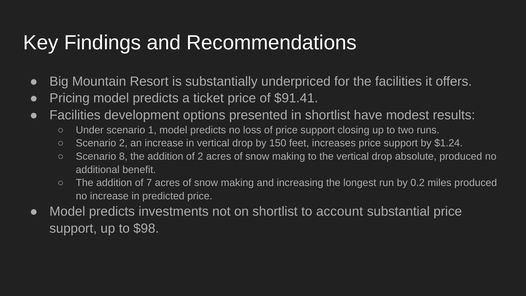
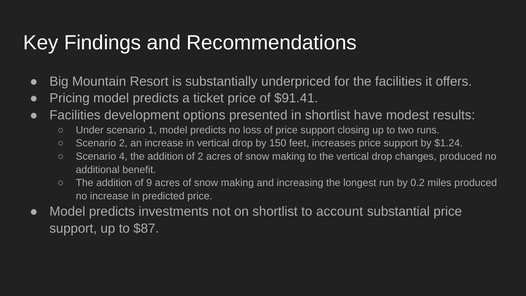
8: 8 -> 4 (123, 156)
absolute: absolute -> changes (416, 156)
7: 7 -> 9 (149, 183)
$98: $98 -> $87 (146, 228)
